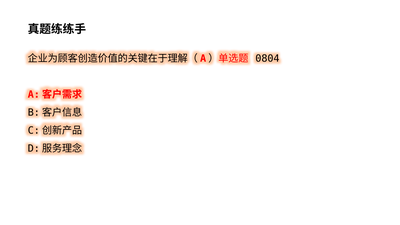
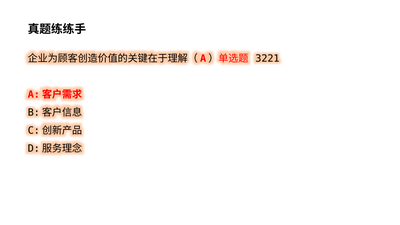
0804: 0804 -> 3221 (267, 59)
